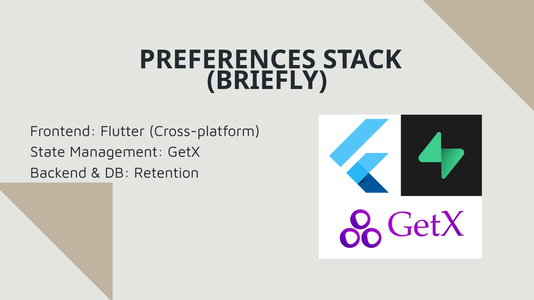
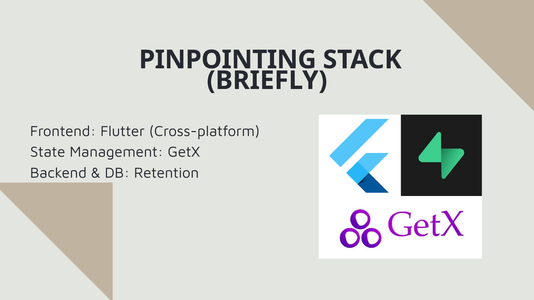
PREFERENCES: PREFERENCES -> PINPOINTING (228, 60)
